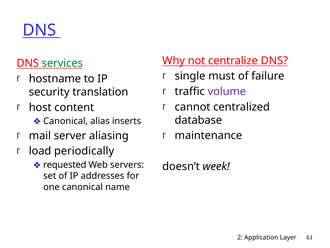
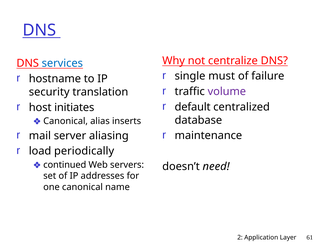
services colour: green -> blue (62, 63)
cannot: cannot -> default (193, 107)
content: content -> initiates (74, 107)
requested: requested -> continued (65, 165)
week: week -> need (216, 166)
